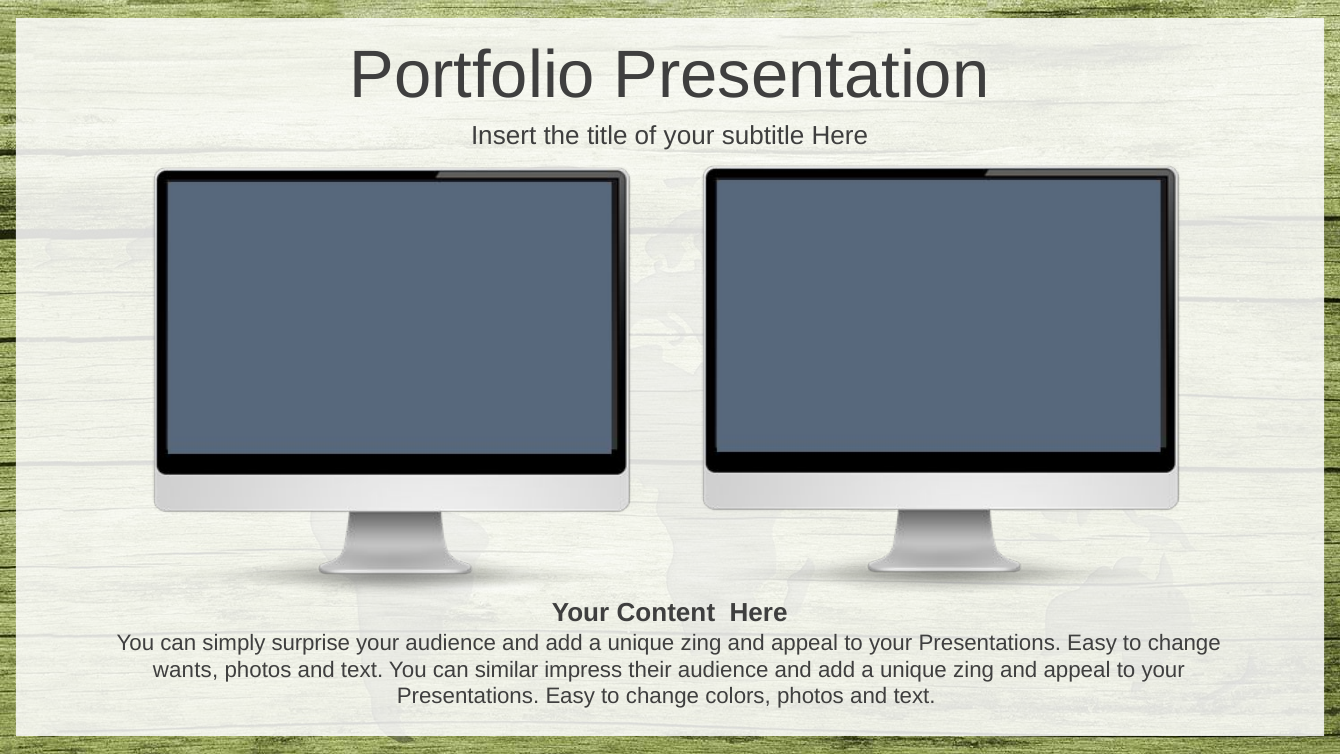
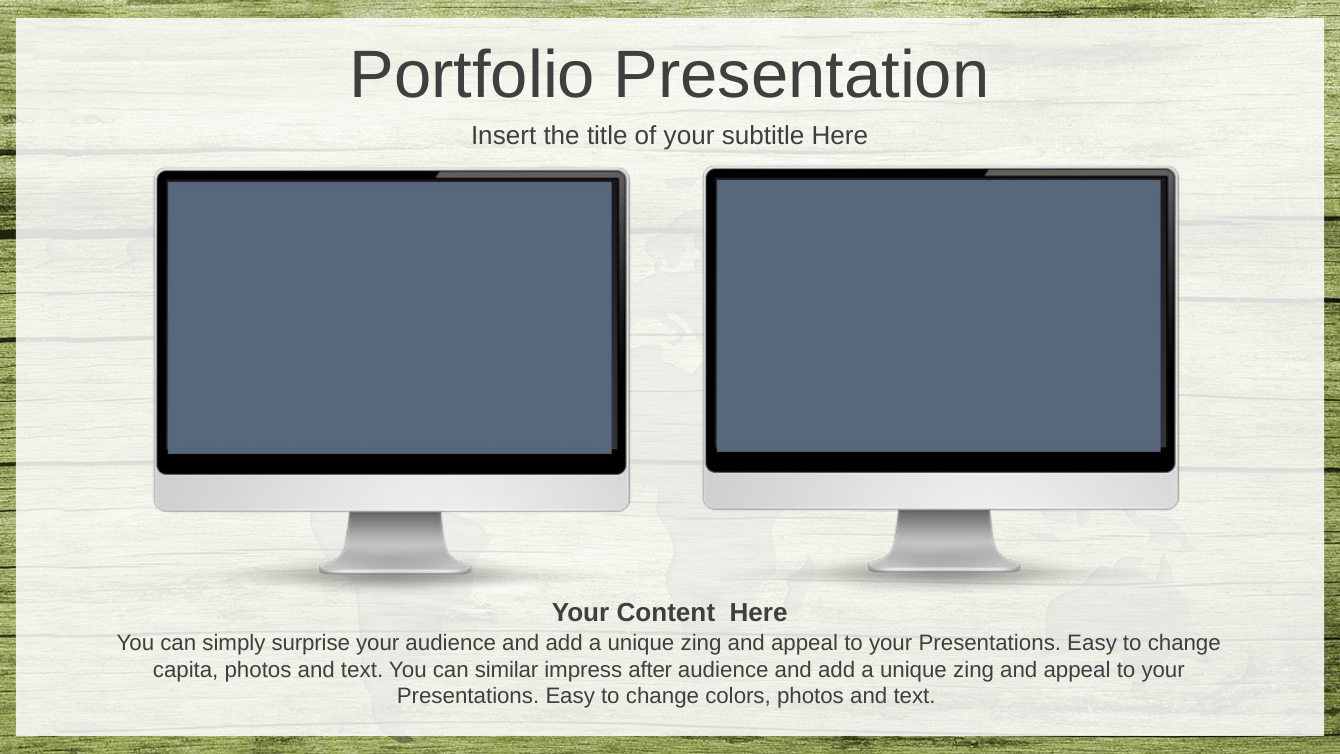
wants: wants -> capita (186, 669)
their: their -> after (650, 669)
